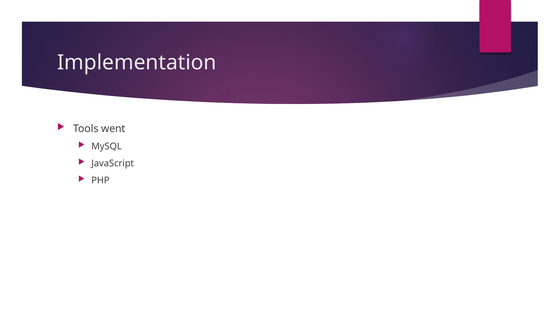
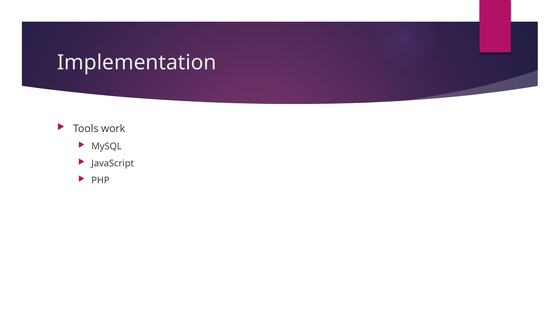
went: went -> work (113, 129)
